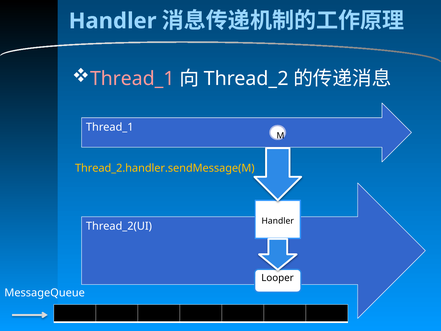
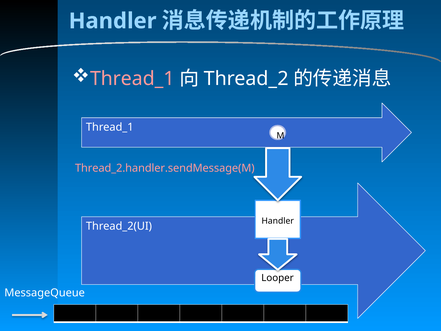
Thread_2.handler.sendMessage(M colour: yellow -> pink (165, 168)
